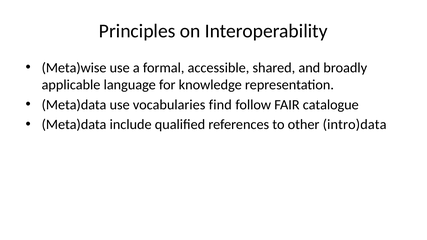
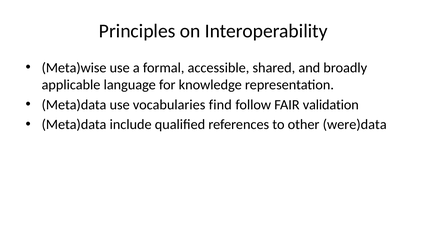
catalogue: catalogue -> validation (331, 105)
intro)data: intro)data -> were)data (355, 125)
